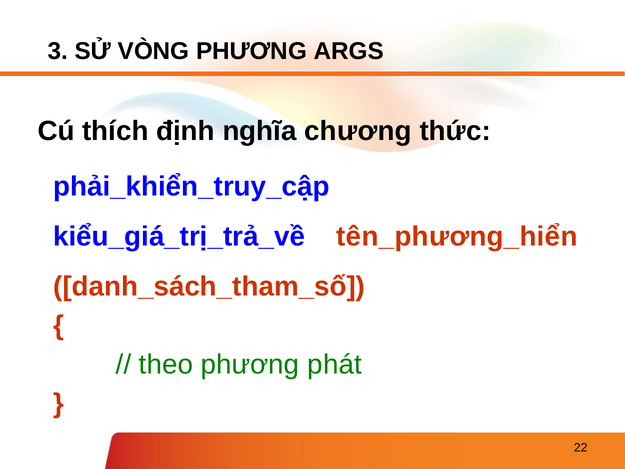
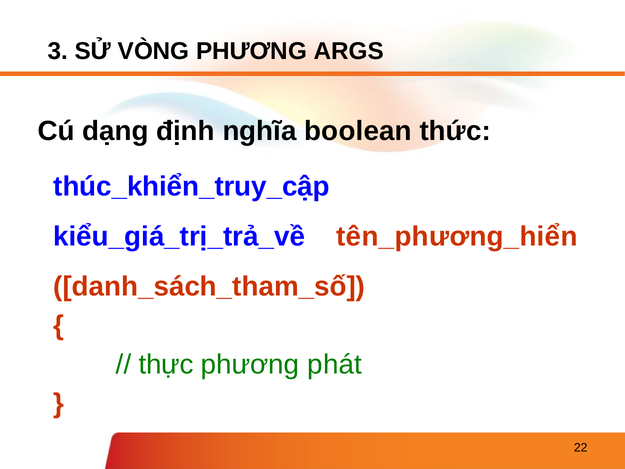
thích: thích -> dạng (115, 131)
chương: chương -> boolean (358, 131)
phải_khiển_truy_cập: phải_khiển_truy_cập -> thúc_khiển_truy_cập (192, 187)
theo: theo -> thực (166, 364)
